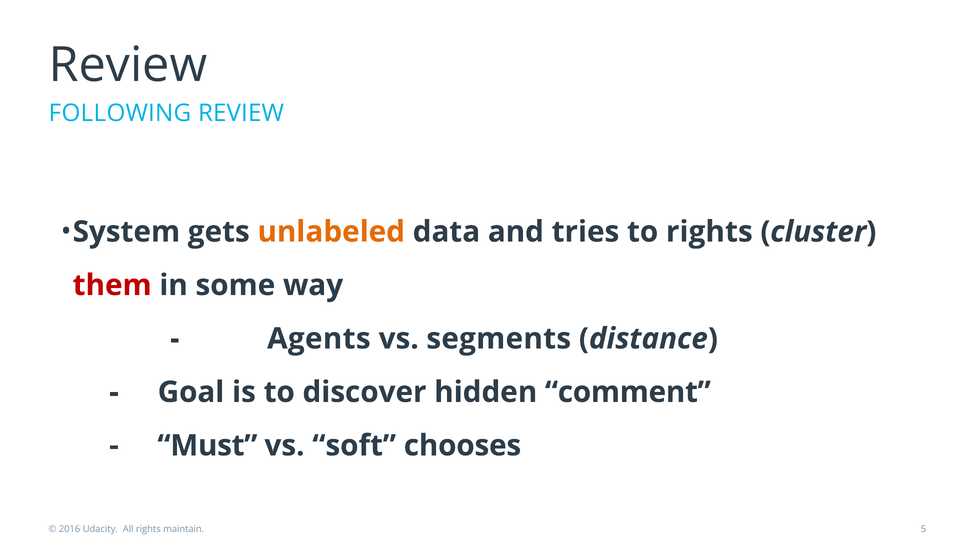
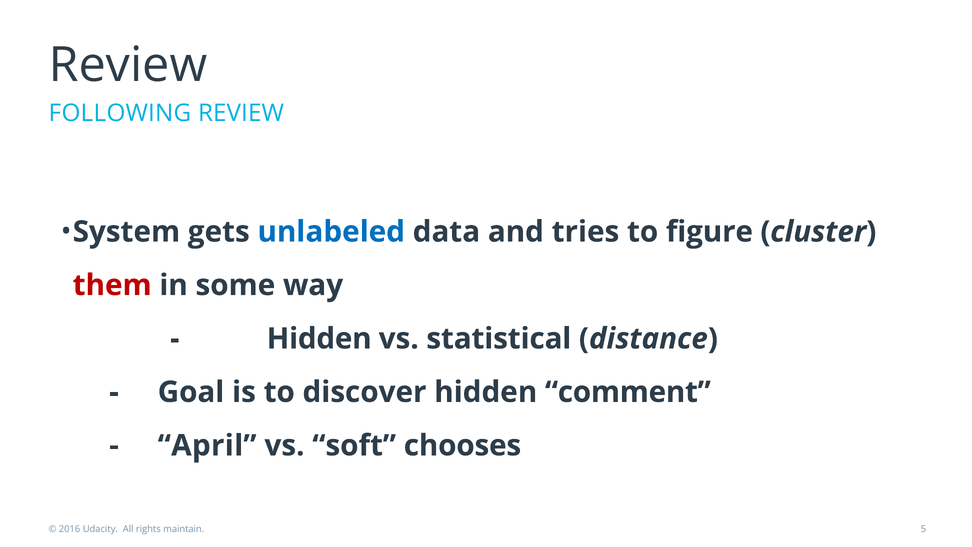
unlabeled colour: orange -> blue (331, 232)
to rights: rights -> figure (709, 232)
Agents: Agents -> Hidden (319, 339)
segments: segments -> statistical (499, 339)
Must: Must -> April (207, 445)
